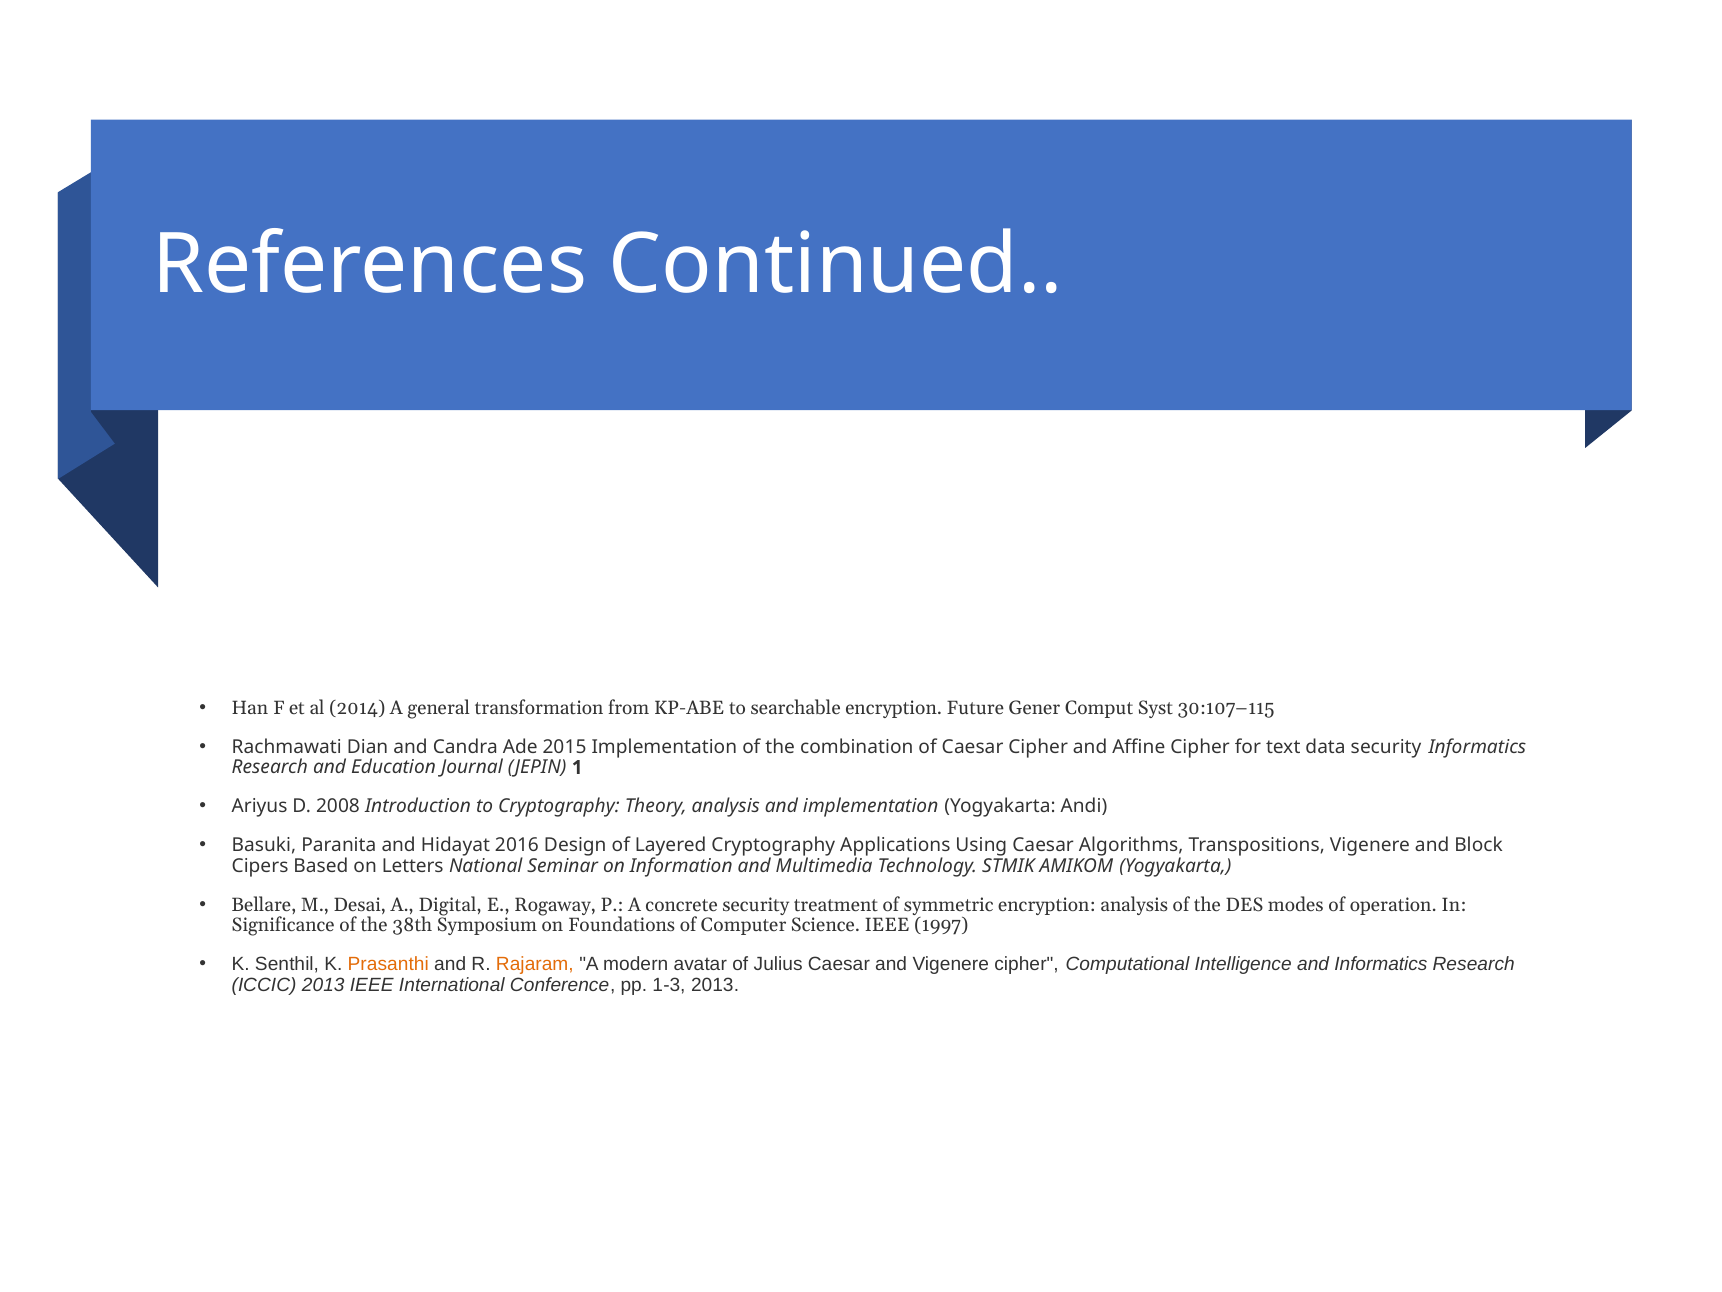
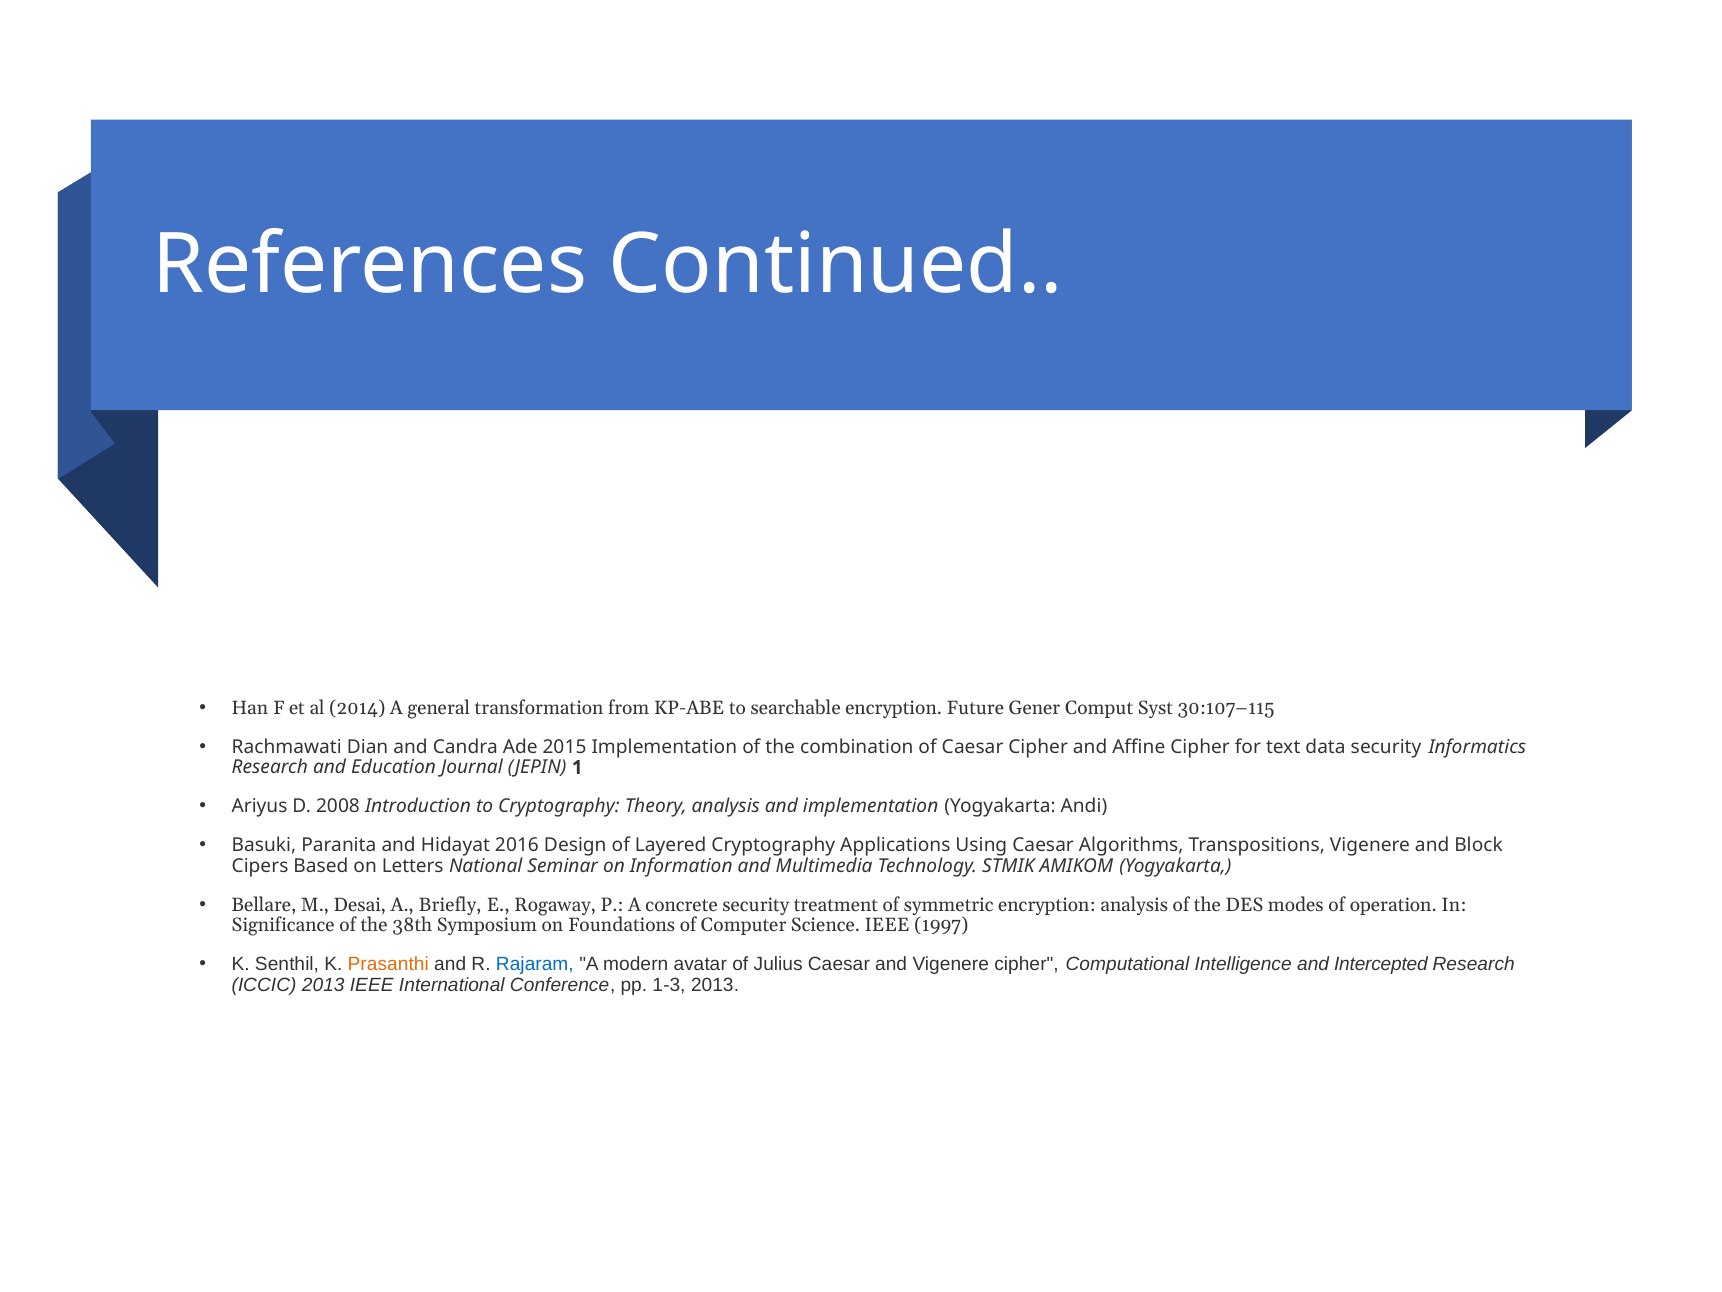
Digital: Digital -> Briefly (450, 904)
Rajaram colour: orange -> blue (535, 964)
and Informatics: Informatics -> Intercepted (1381, 964)
